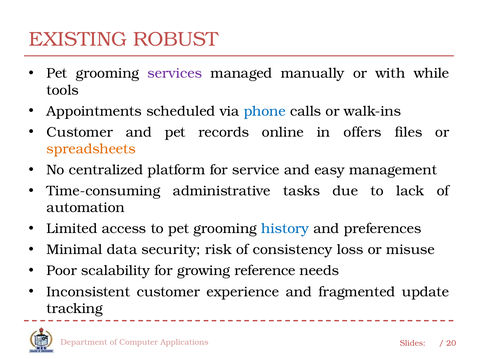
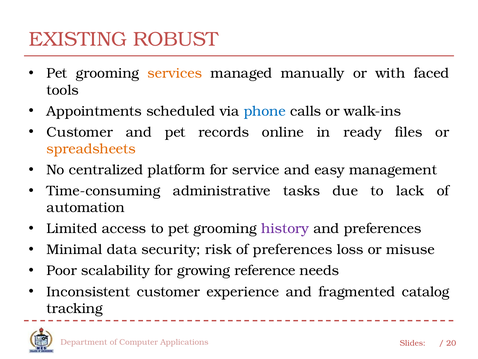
services colour: purple -> orange (175, 73)
while: while -> faced (431, 73)
offers: offers -> ready (363, 132)
history colour: blue -> purple (285, 228)
of consistency: consistency -> preferences (293, 249)
update: update -> catalog (426, 291)
